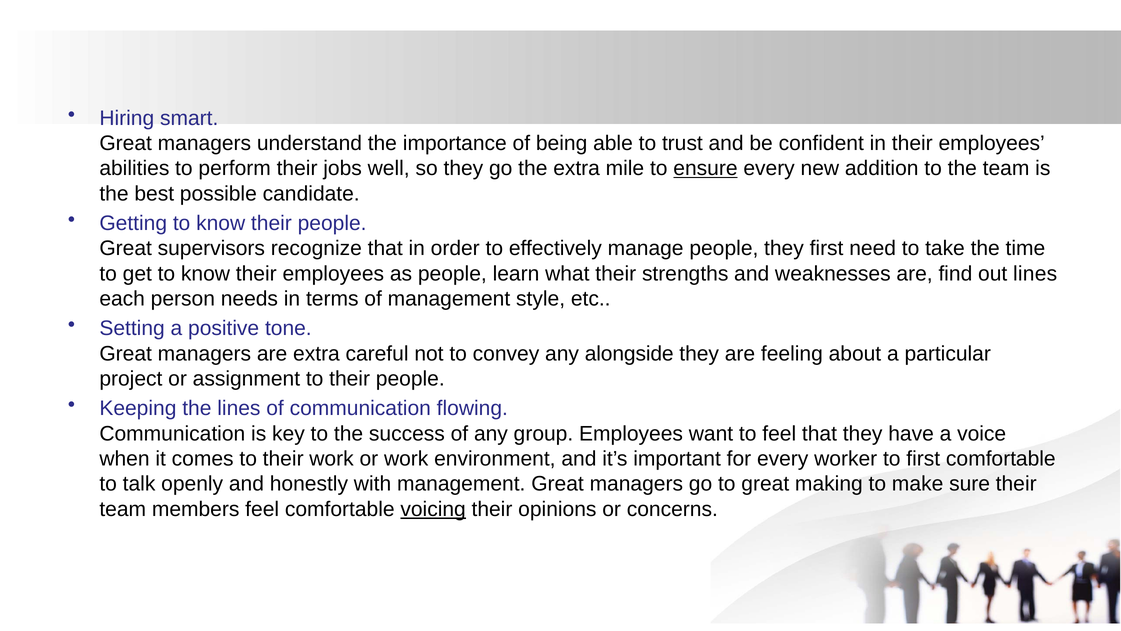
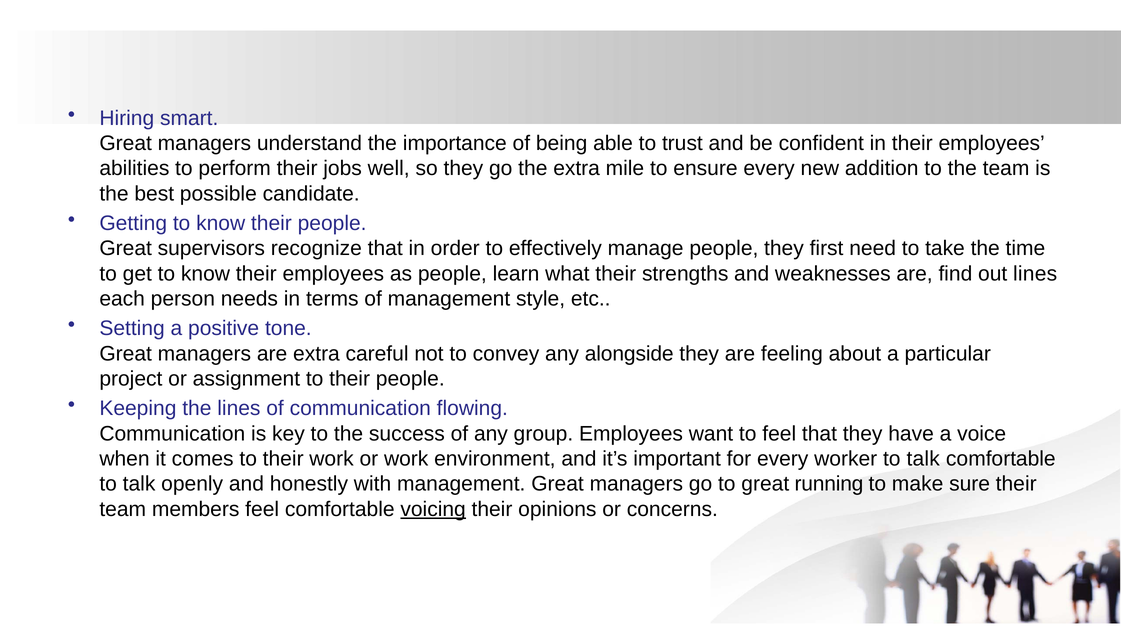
ensure underline: present -> none (705, 168)
worker to first: first -> talk (923, 458)
making: making -> running (829, 484)
